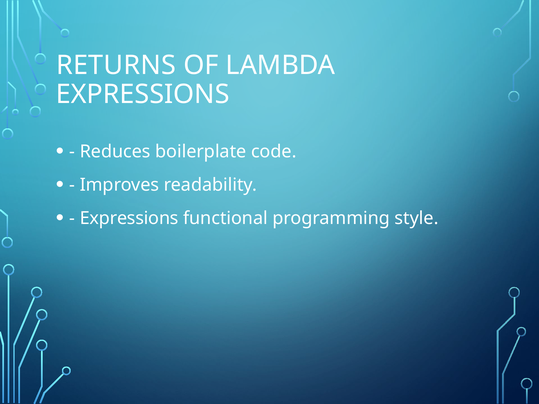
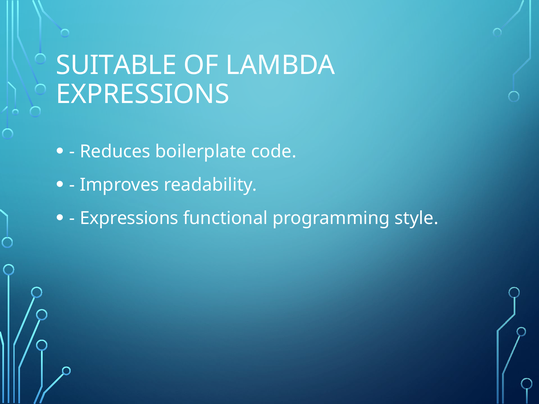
RETURNS: RETURNS -> SUITABLE (116, 65)
